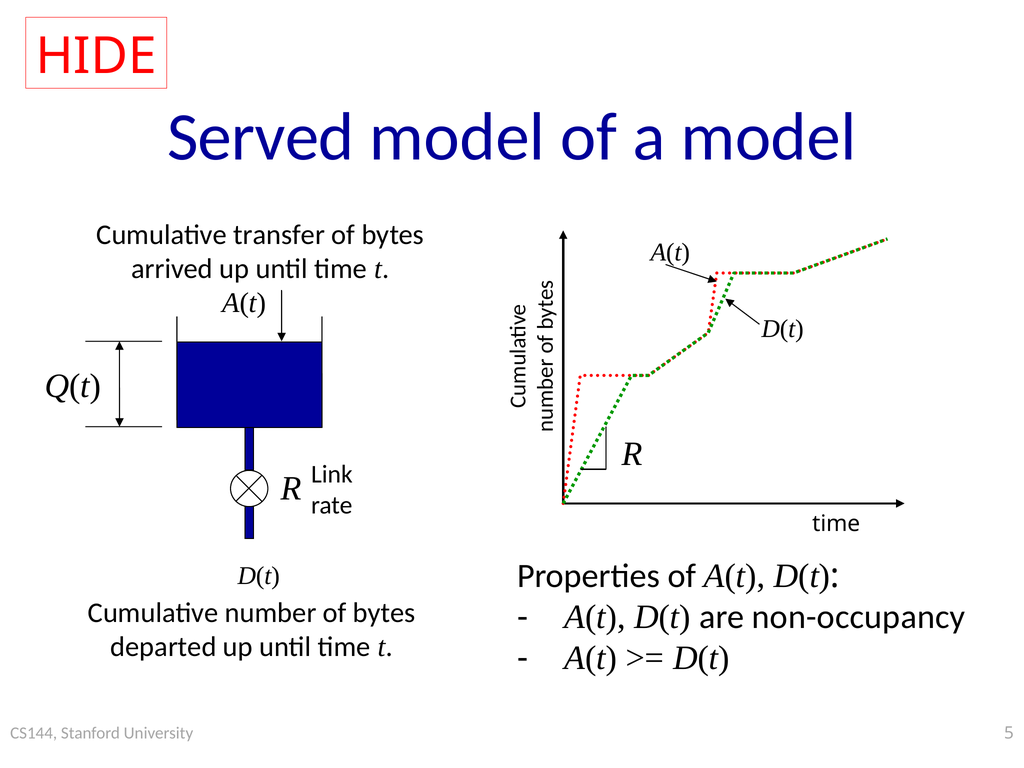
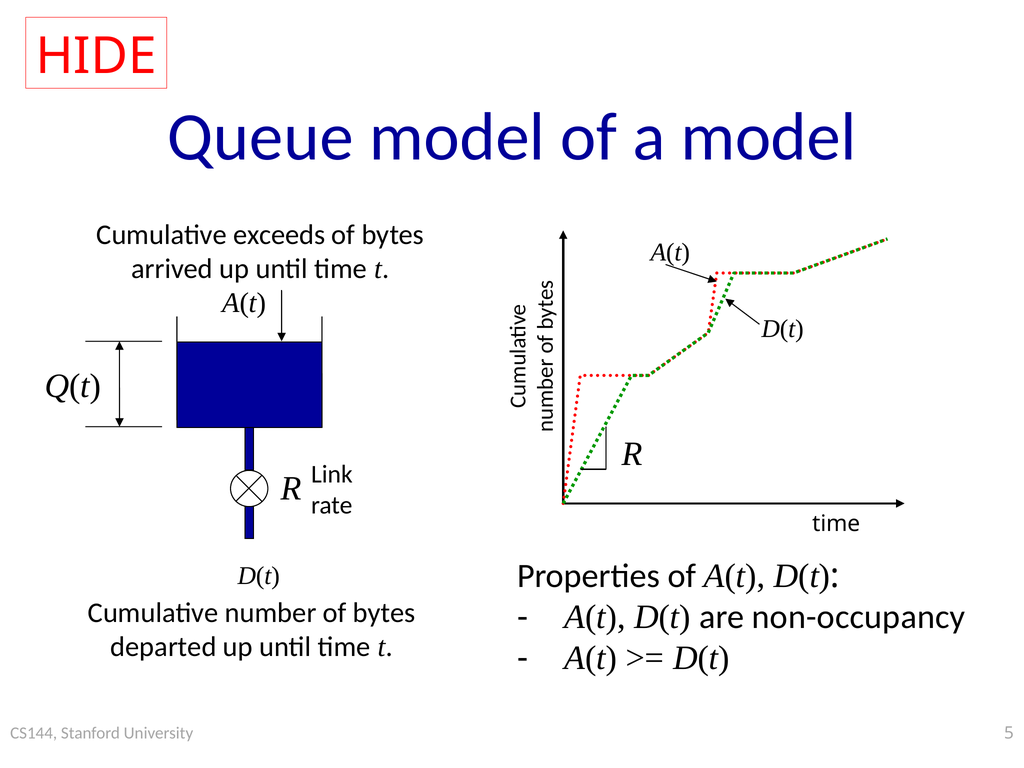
Served: Served -> Queue (260, 137)
transfer: transfer -> exceeds (279, 235)
